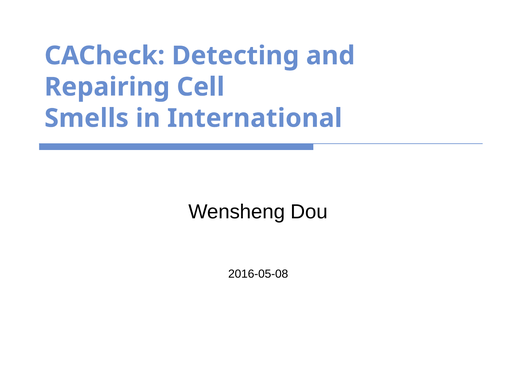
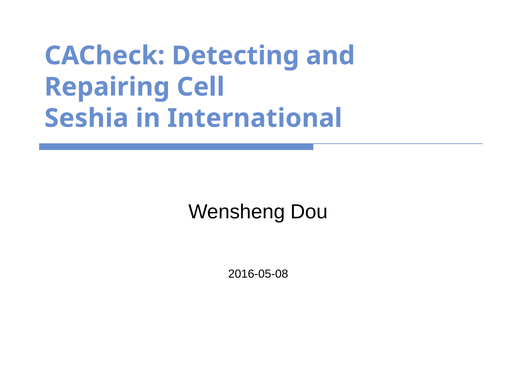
Smells: Smells -> Seshia (86, 118)
